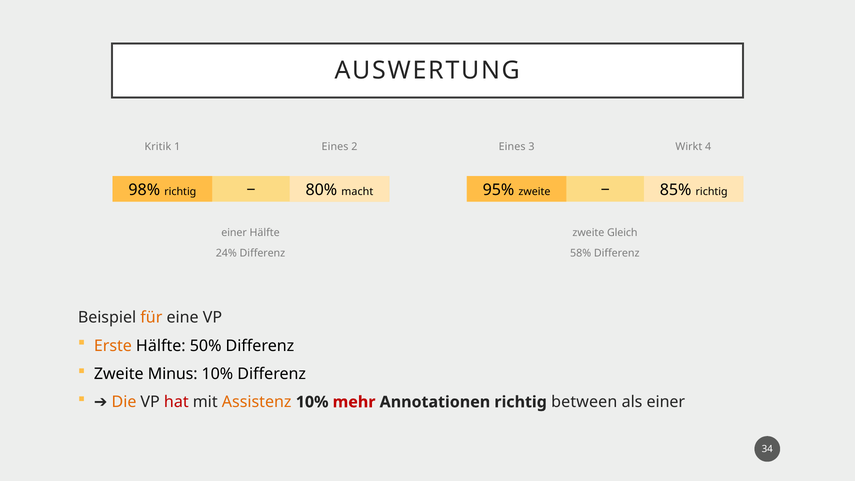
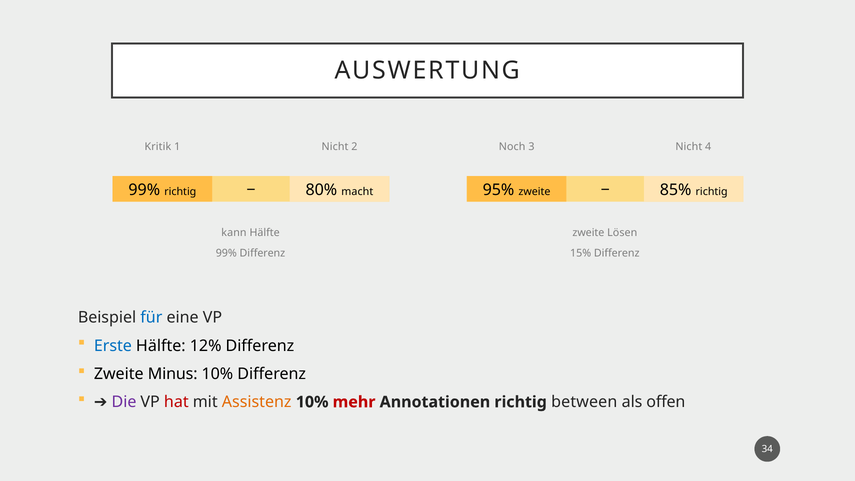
1 Eines: Eines -> Nicht (335, 147)
2 Eines: Eines -> Noch (512, 147)
3 Wirkt: Wirkt -> Nicht (689, 147)
98%: 98% -> 99% (144, 190)
einer: einer -> kann (234, 232)
Gleich: Gleich -> Lösen (622, 232)
24%: 24% -> 99% (226, 253)
58%: 58% -> 15% (581, 253)
für colour: orange -> blue (151, 318)
Erste colour: orange -> blue (113, 346)
50%: 50% -> 12% (206, 346)
Die colour: orange -> purple (124, 402)
als einer: einer -> offen (666, 402)
